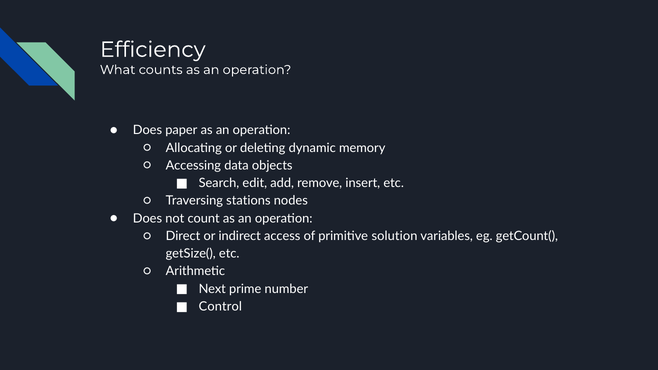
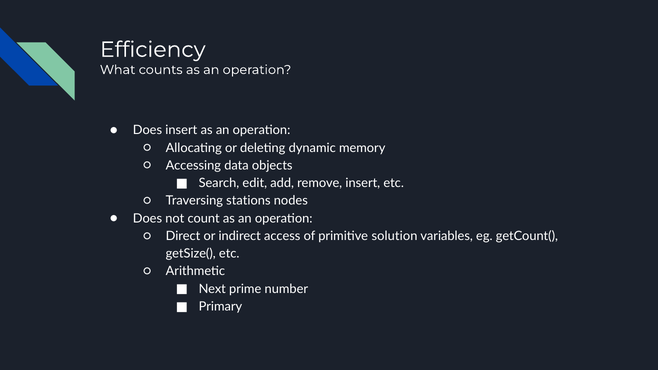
Does paper: paper -> insert (181, 130)
Control: Control -> Primary (220, 307)
